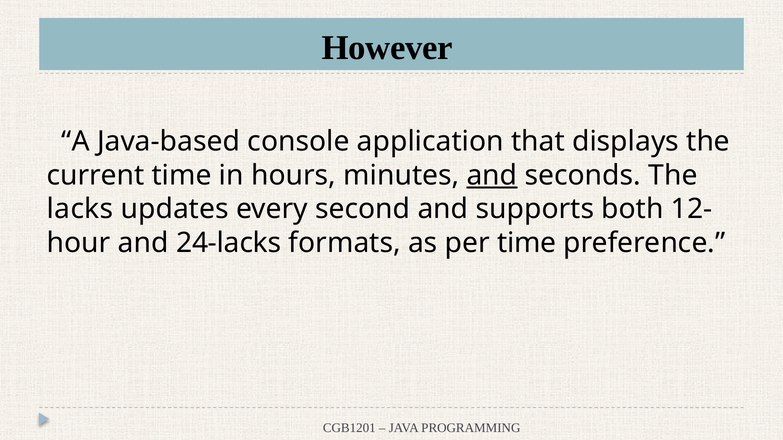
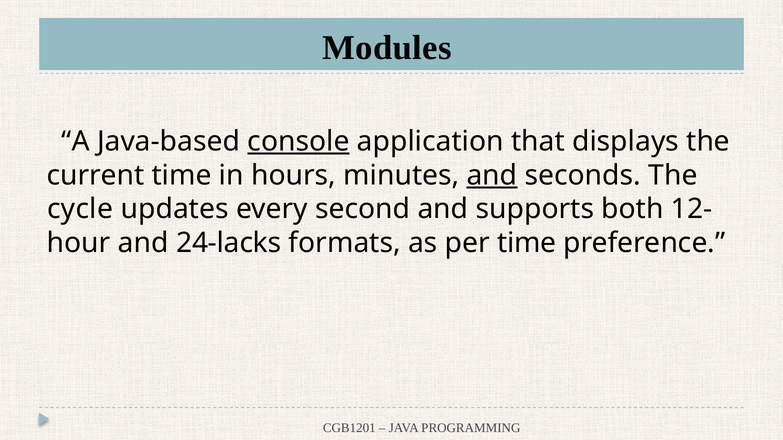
However: However -> Modules (387, 48)
console underline: none -> present (299, 142)
lacks: lacks -> cycle (80, 209)
